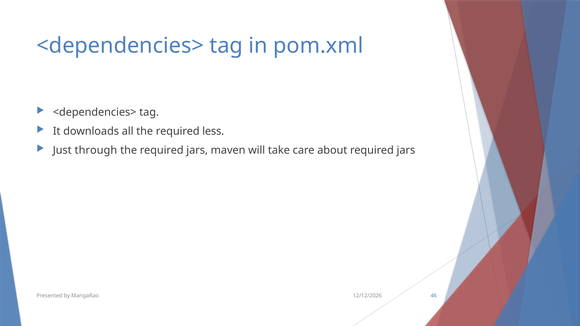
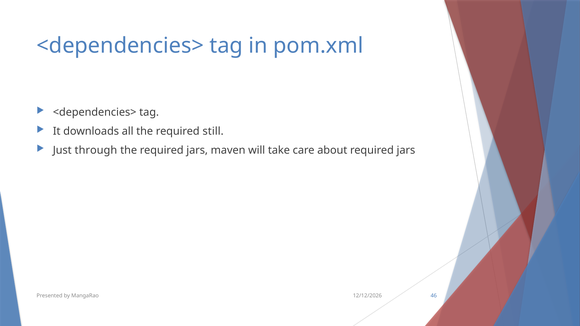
less: less -> still (213, 131)
